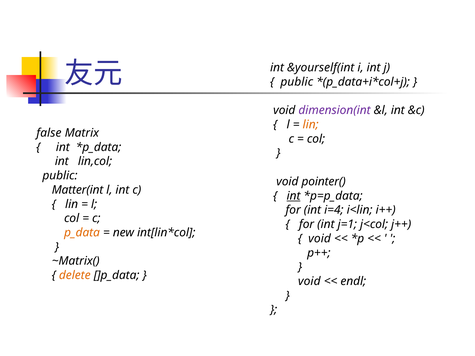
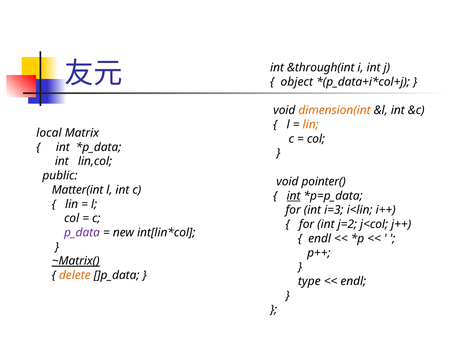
&yourself(int: &yourself(int -> &through(int (321, 68)
public: public -> object (297, 82)
dimension(int colour: purple -> orange (335, 110)
false: false -> local (49, 133)
i=4: i=4 -> i=3 (334, 210)
j=1: j=1 -> j=2 (347, 224)
p_data colour: orange -> purple (82, 233)
void: void -> endl (320, 239)
~Matrix( underline: none -> present (76, 261)
void: void -> type (309, 281)
